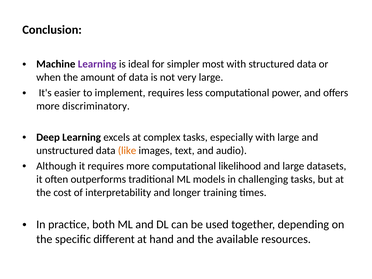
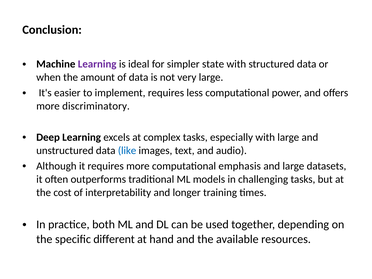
most: most -> state (213, 64)
like colour: orange -> blue (127, 151)
likelihood: likelihood -> emphasis (240, 166)
